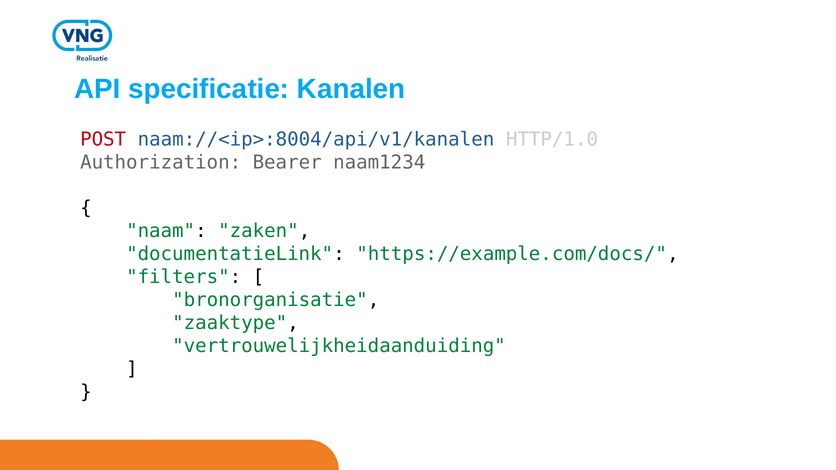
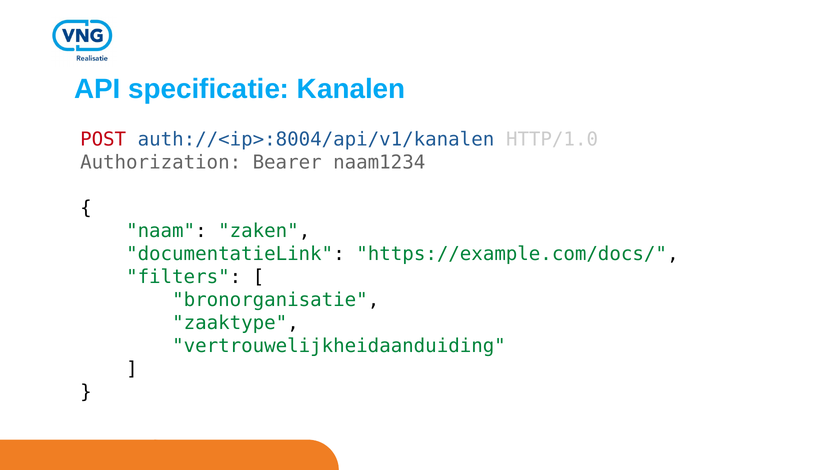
naam://<ip>:8004/api/v1/kanalen: naam://<ip>:8004/api/v1/kanalen -> auth://<ip>:8004/api/v1/kanalen (316, 139)
